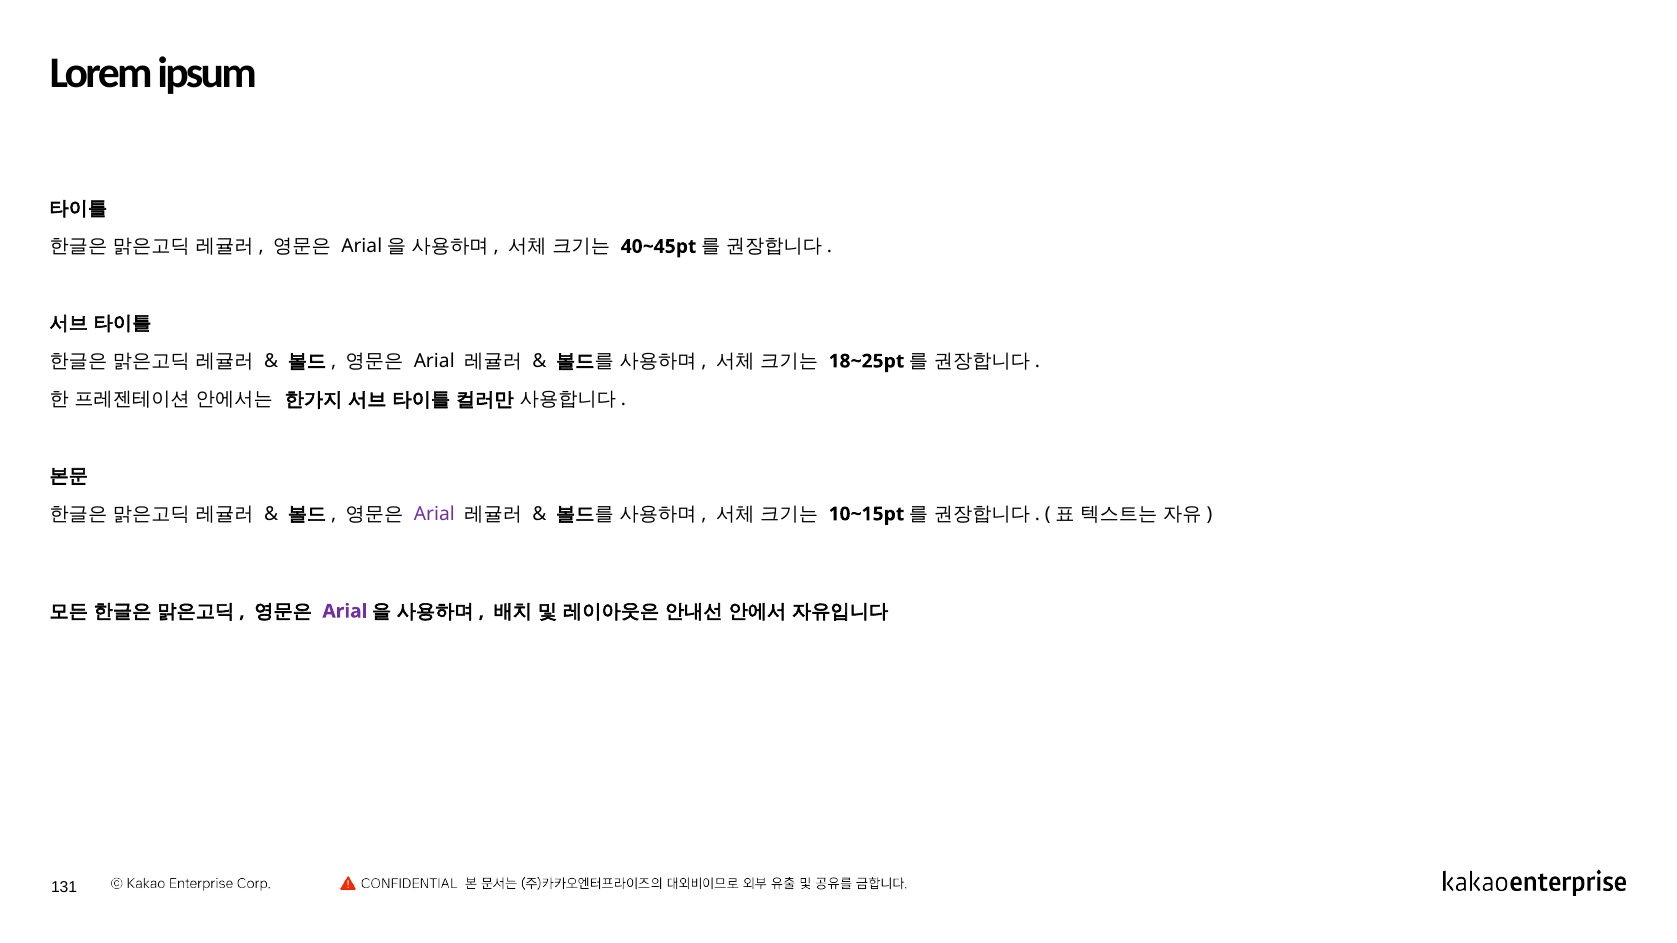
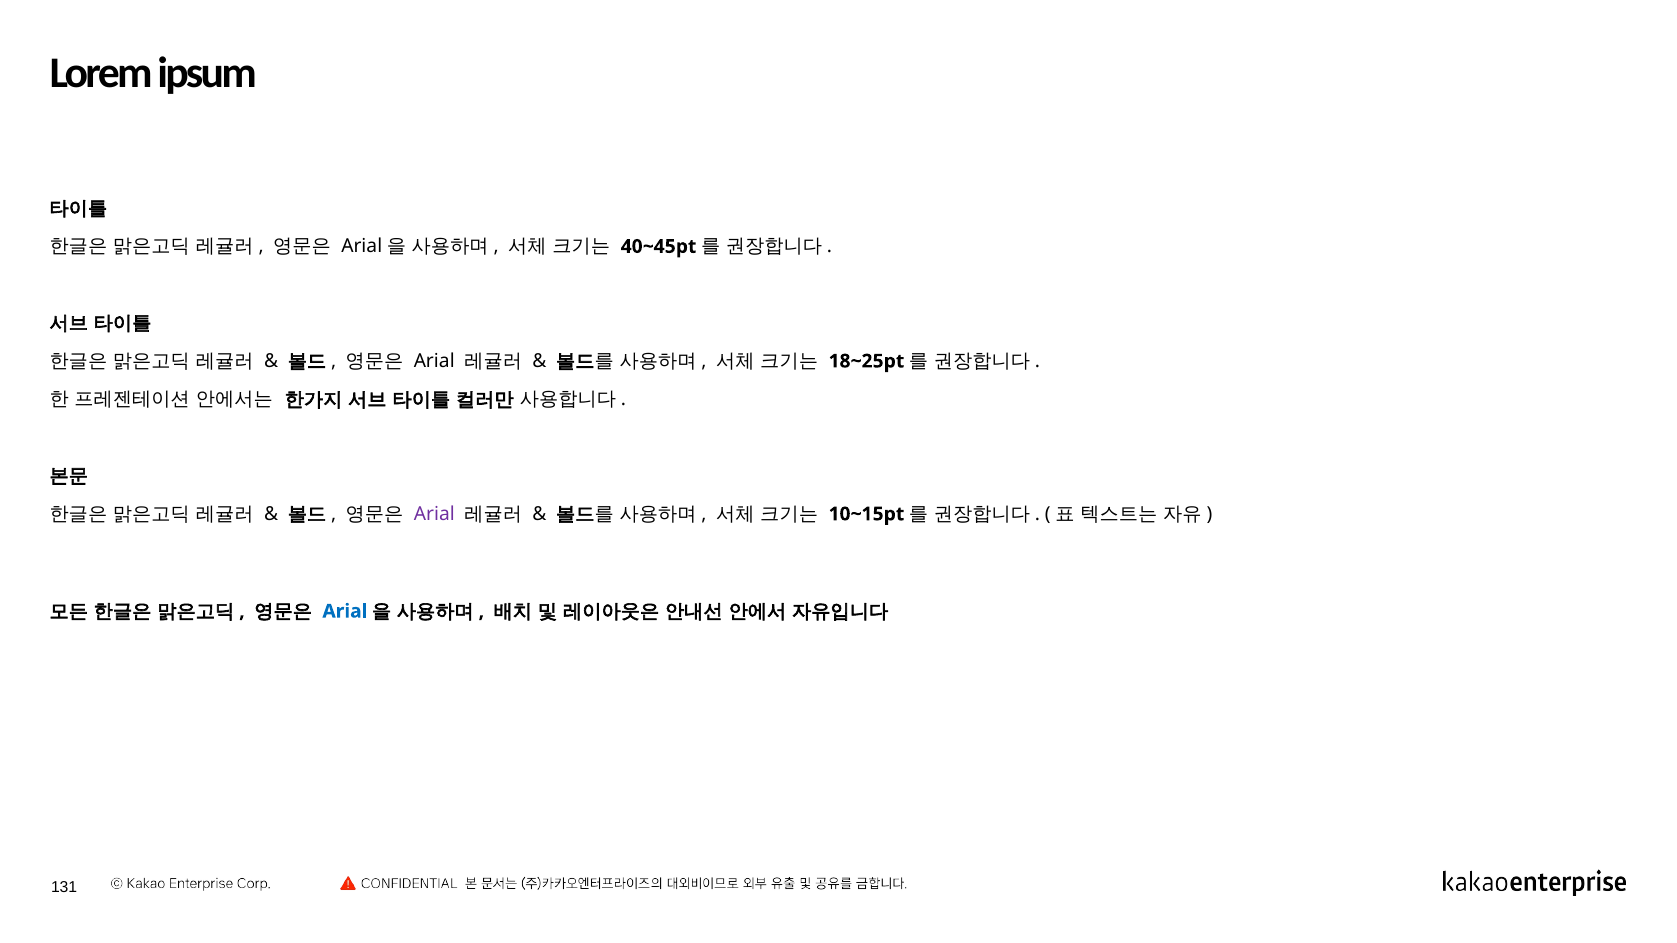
Arial colour: purple -> blue (345, 611)
